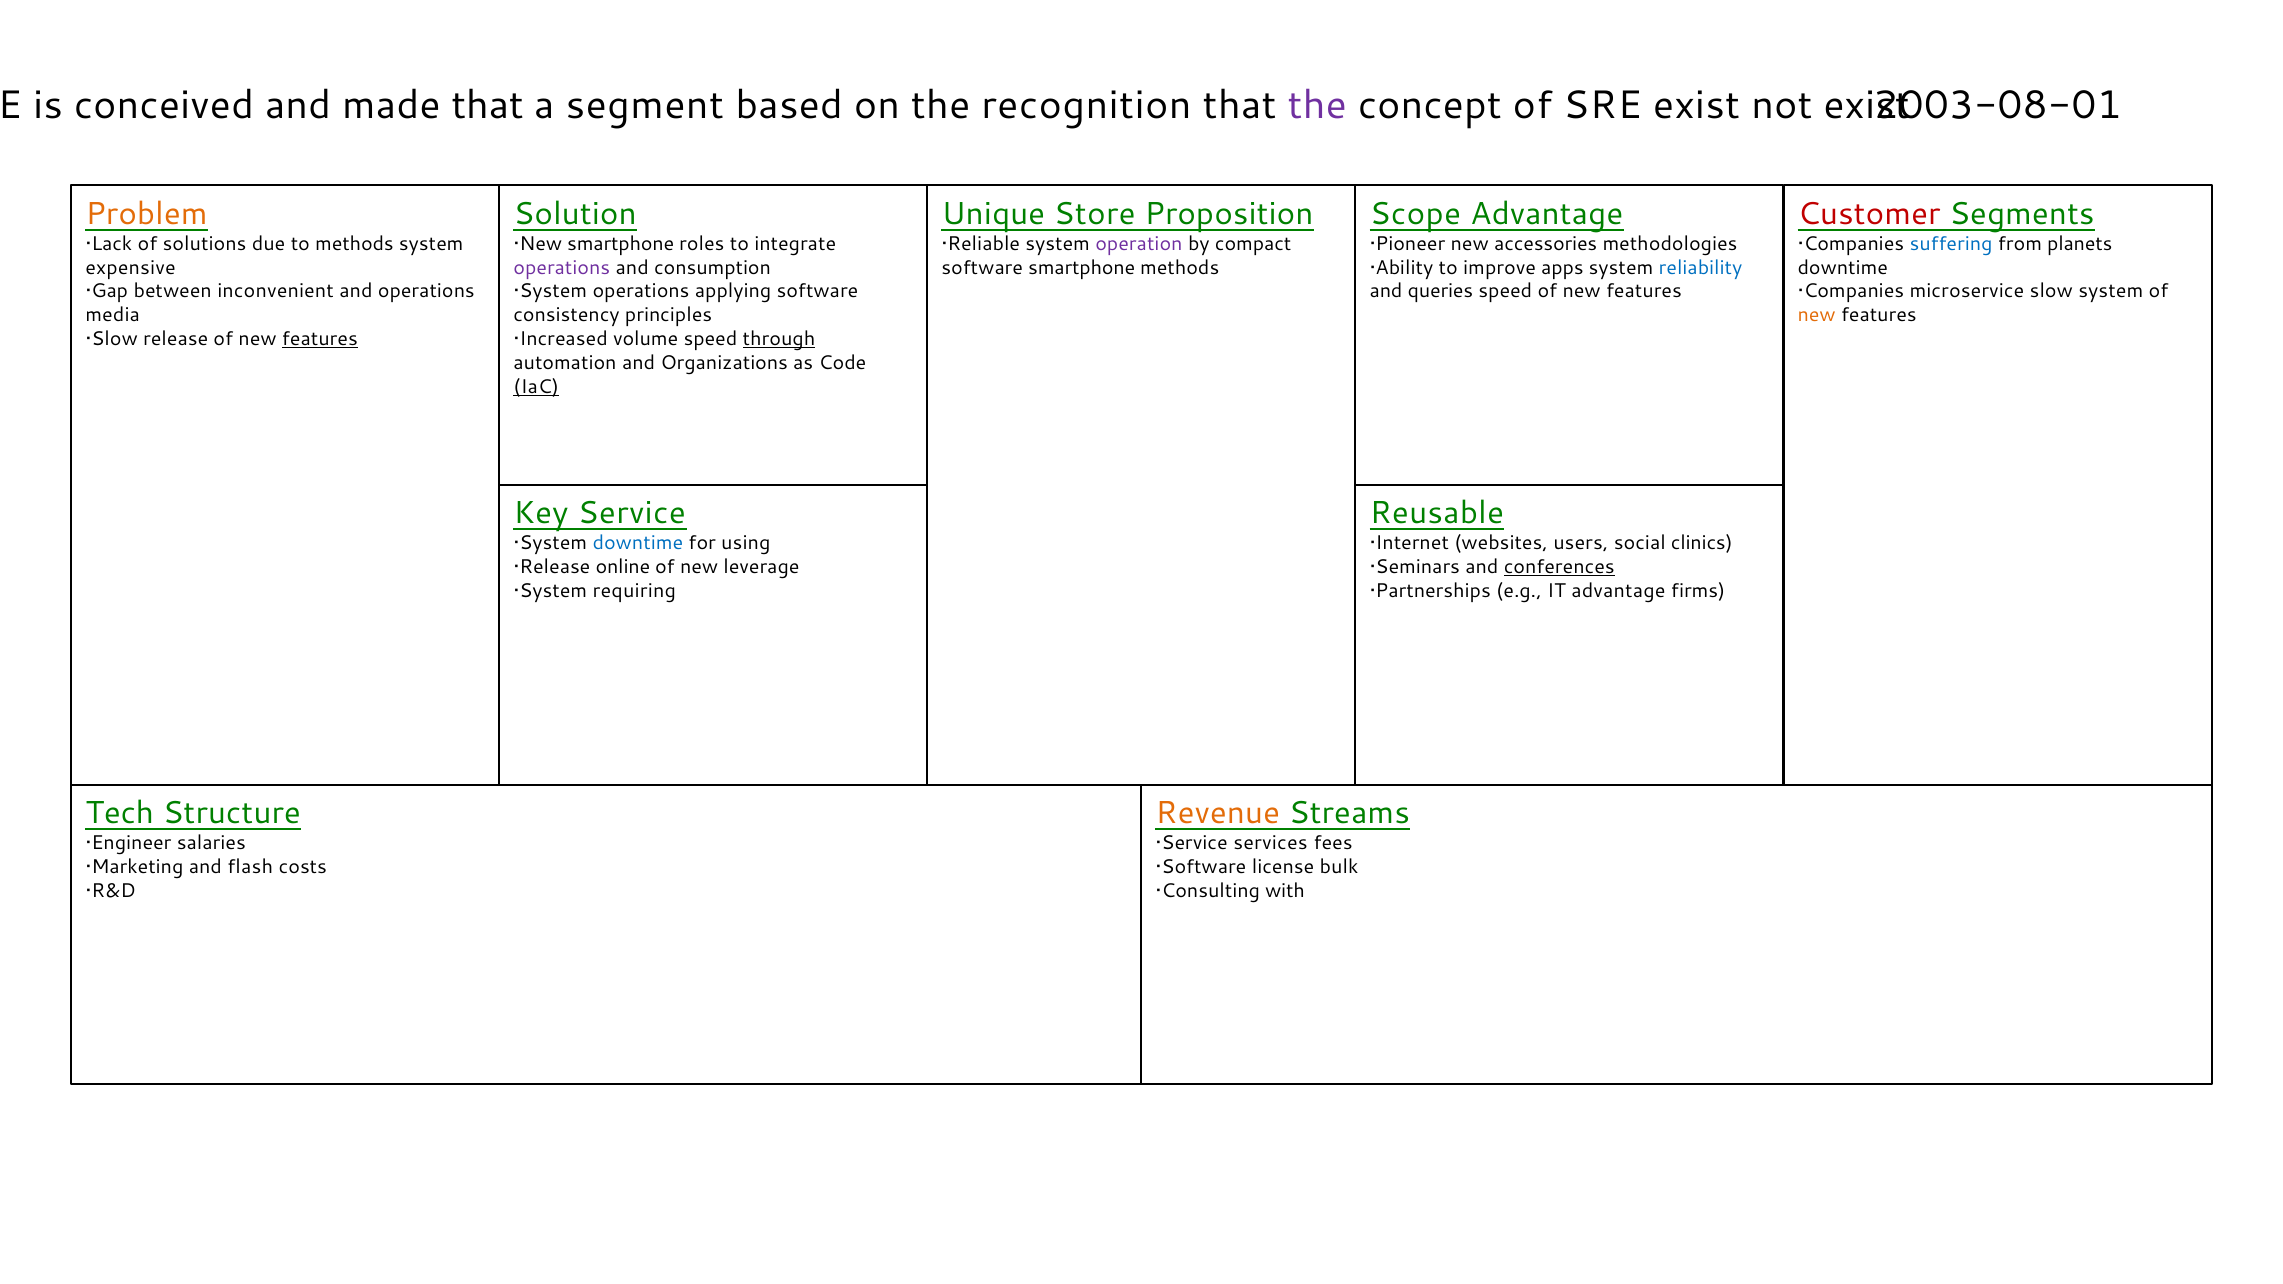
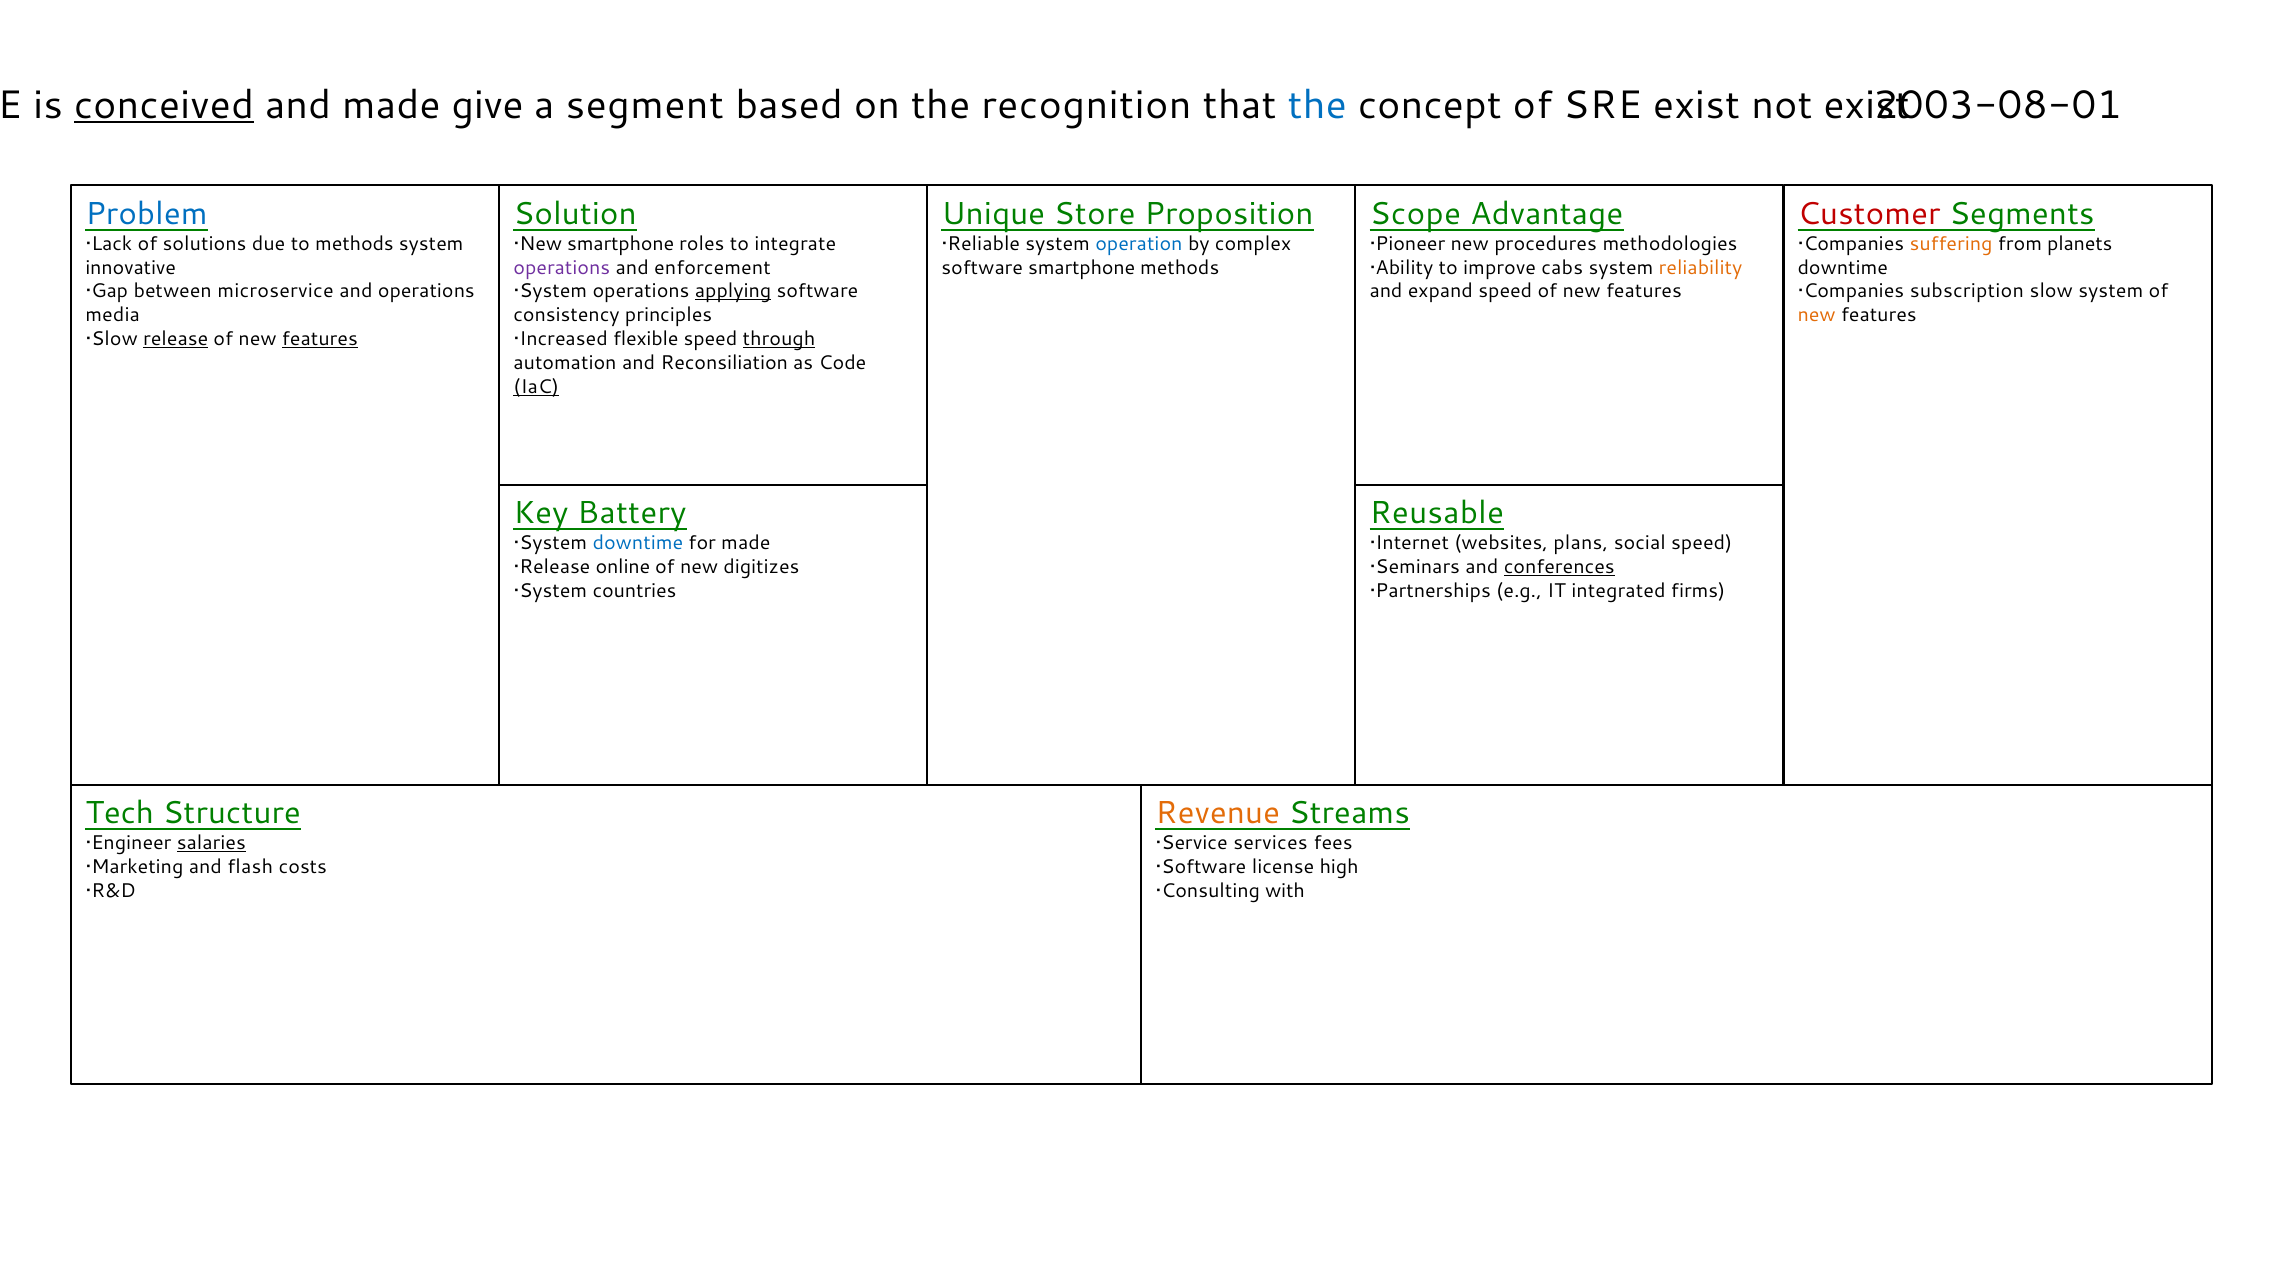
conceived underline: none -> present (164, 105)
made that: that -> give (488, 105)
the colour: purple -> blue (1317, 105)
Problem colour: orange -> blue (146, 214)
operation colour: purple -> blue (1139, 244)
compact: compact -> complex (1253, 244)
accessories: accessories -> procedures (1546, 244)
suffering colour: blue -> orange (1951, 244)
expensive: expensive -> innovative (131, 268)
consumption: consumption -> enforcement (712, 268)
apps: apps -> cabs (1562, 268)
reliability colour: blue -> orange (1701, 268)
inconvenient: inconvenient -> microservice (276, 291)
applying underline: none -> present (733, 291)
queries: queries -> expand (1440, 291)
microservice: microservice -> subscription (1967, 291)
release underline: none -> present (176, 339)
volume: volume -> flexible (646, 339)
Organizations: Organizations -> Reconsiliation (724, 363)
Key Service: Service -> Battery (632, 513)
for using: using -> made (746, 543)
users: users -> plans (1581, 543)
social clinics: clinics -> speed (1702, 543)
leverage: leverage -> digitizes (761, 567)
requiring: requiring -> countries (635, 591)
IT advantage: advantage -> integrated (1618, 591)
salaries underline: none -> present (211, 843)
bulk: bulk -> high (1339, 867)
